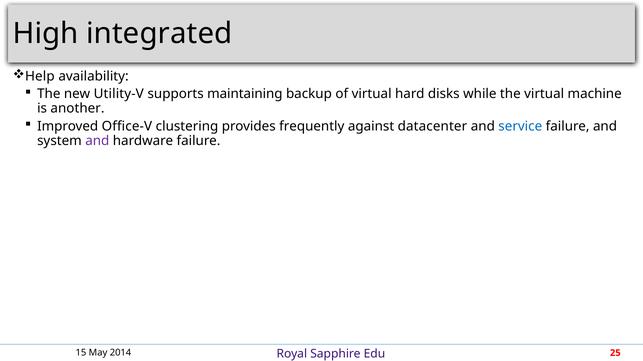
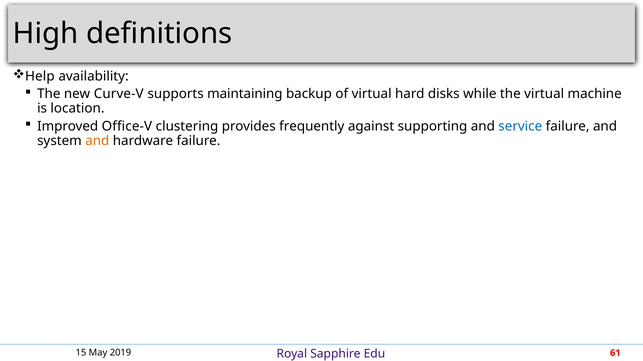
integrated: integrated -> definitions (159, 33)
Utility-V: Utility-V -> Curve-V (119, 94)
another: another -> location (77, 109)
datacenter: datacenter -> supporting (433, 127)
and colour: purple -> orange (97, 141)
2014: 2014 -> 2019 (120, 354)
25: 25 -> 61 (615, 354)
